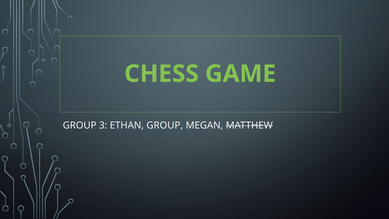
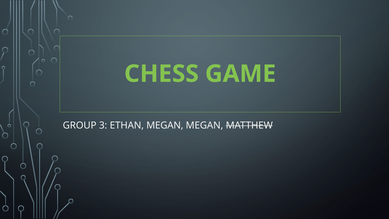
ETHAN GROUP: GROUP -> MEGAN (165, 125)
